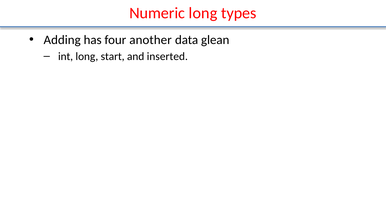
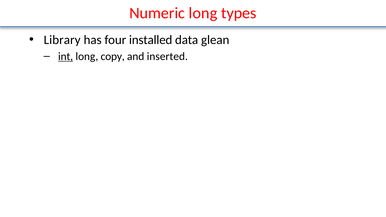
Adding: Adding -> Library (62, 40)
another: another -> installed (151, 40)
int underline: none -> present (66, 56)
start: start -> copy (113, 56)
